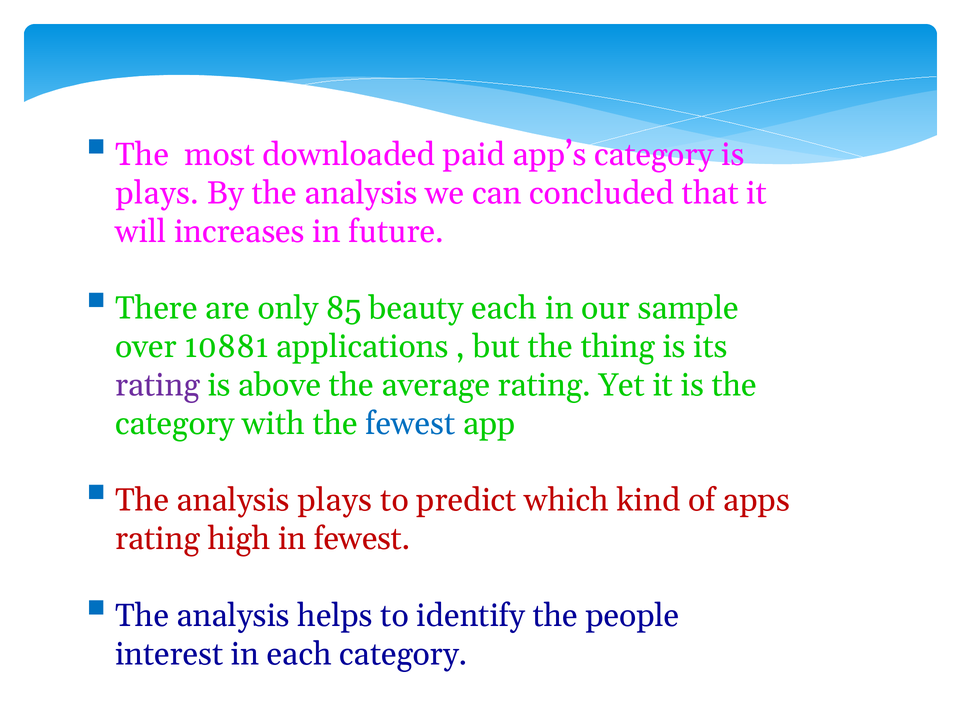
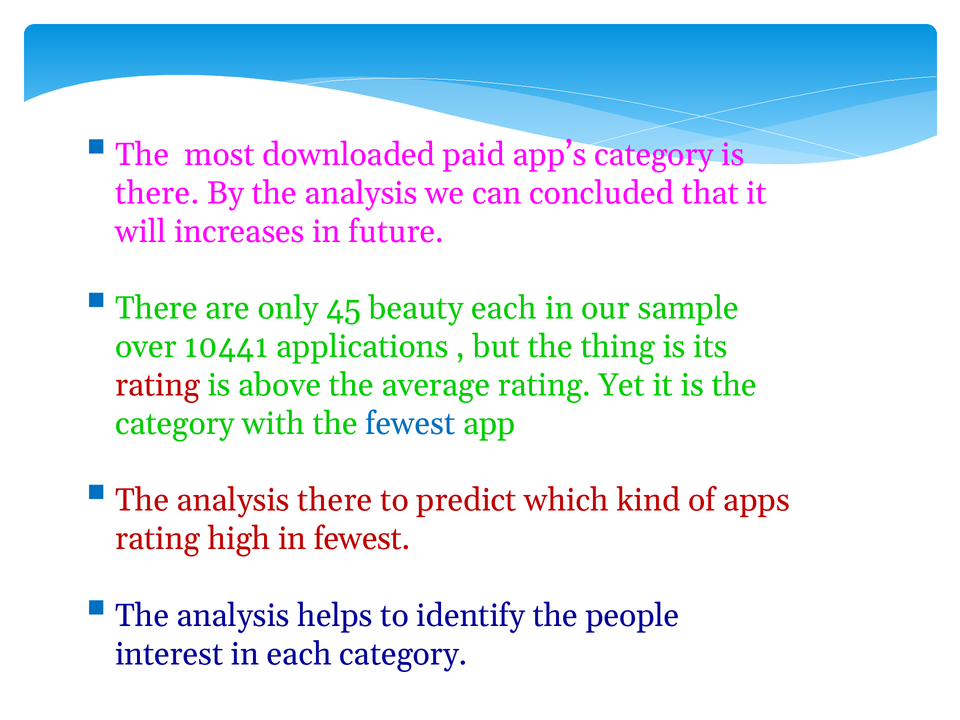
plays: plays -> there (157, 193)
85: 85 -> 45 (344, 308)
10881: 10881 -> 10441 (226, 347)
rating colour: purple -> red (158, 385)
analysis plays: plays -> there (335, 500)
